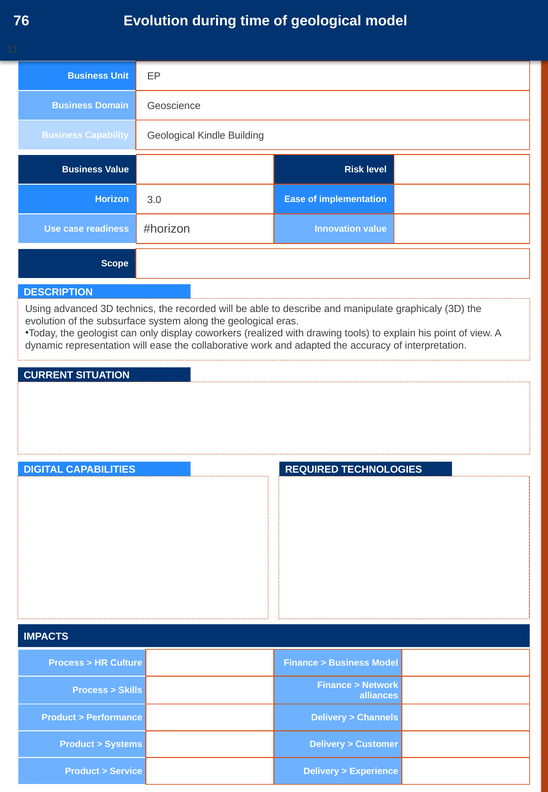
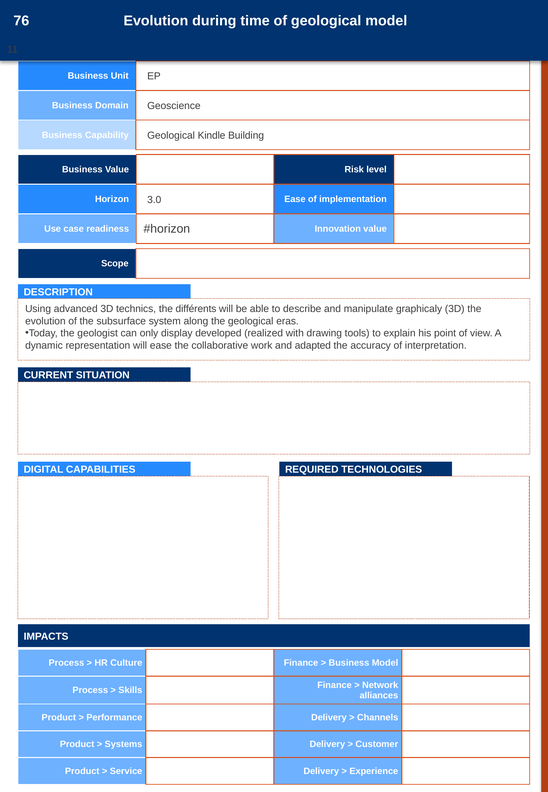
recorded: recorded -> différents (196, 309)
coworkers: coworkers -> developed (218, 333)
